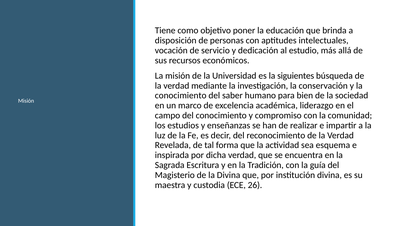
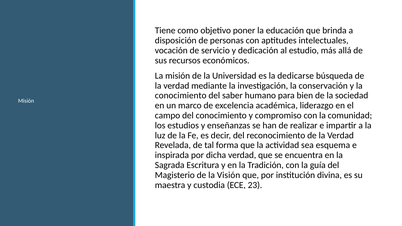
siguientes: siguientes -> dedicarse (296, 76)
la Divina: Divina -> Visión (229, 175)
26: 26 -> 23 (255, 185)
